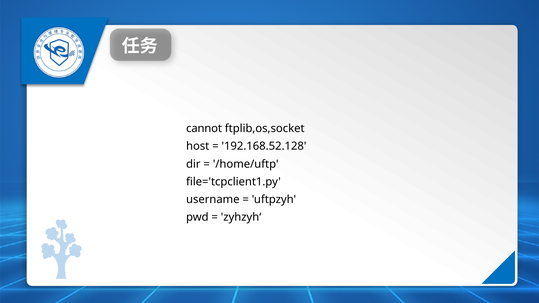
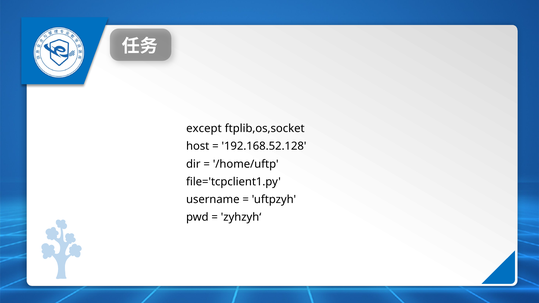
cannot: cannot -> except (204, 129)
